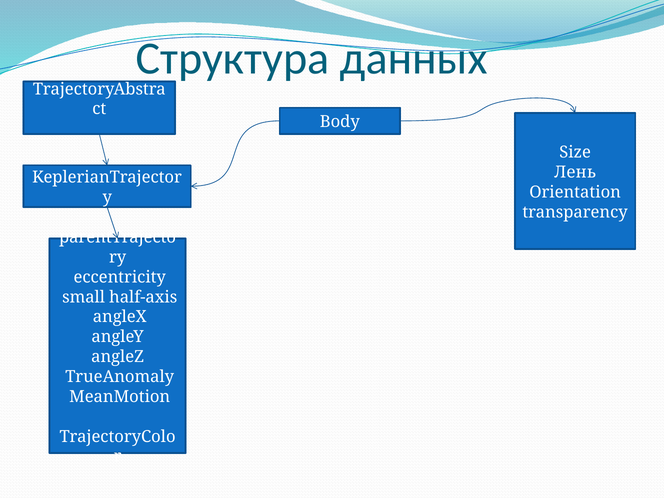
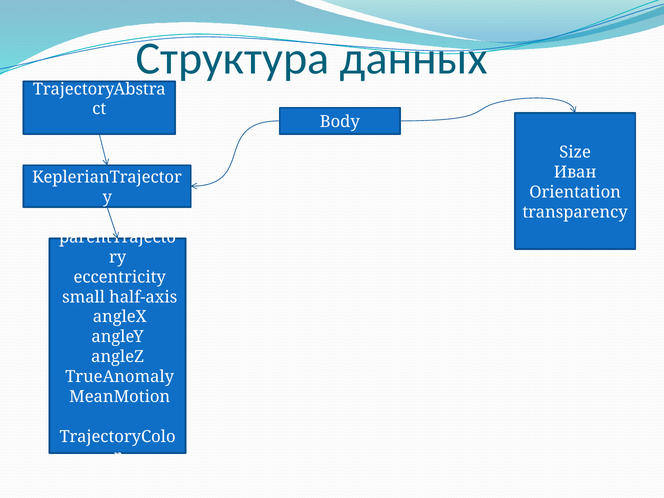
Лень: Лень -> Иван (575, 172)
